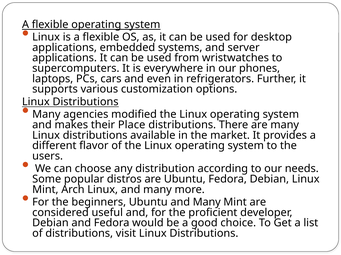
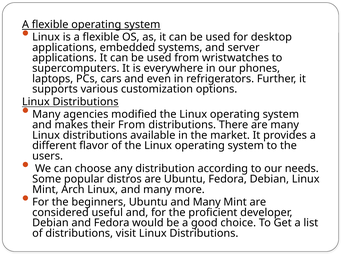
their Place: Place -> From (132, 125)
